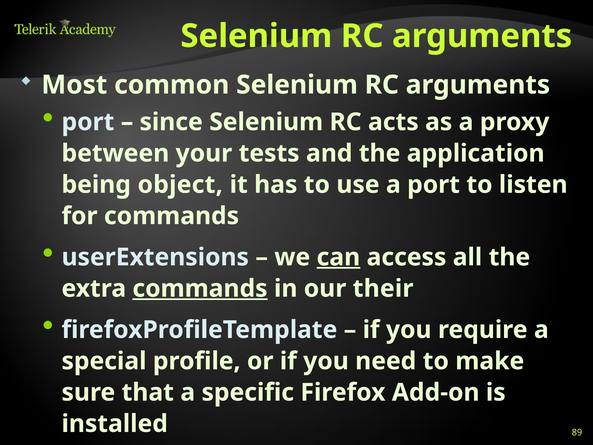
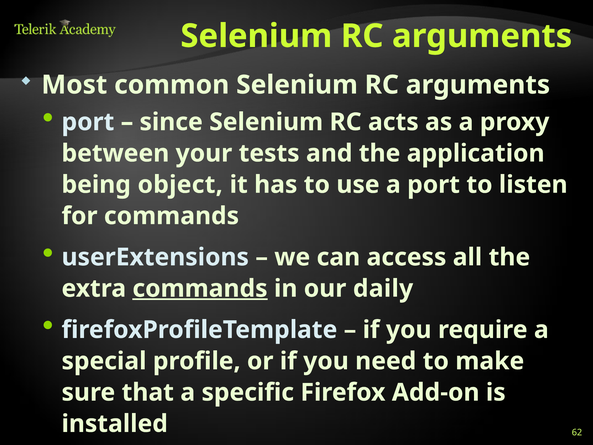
can underline: present -> none (338, 257)
their: their -> daily (383, 288)
89: 89 -> 62 (577, 432)
